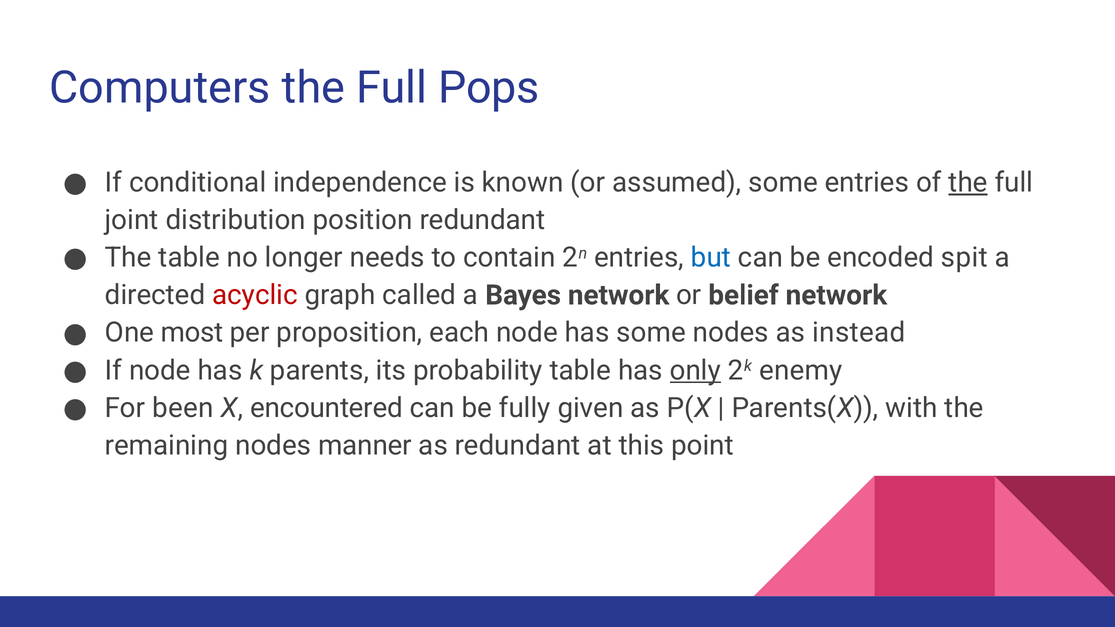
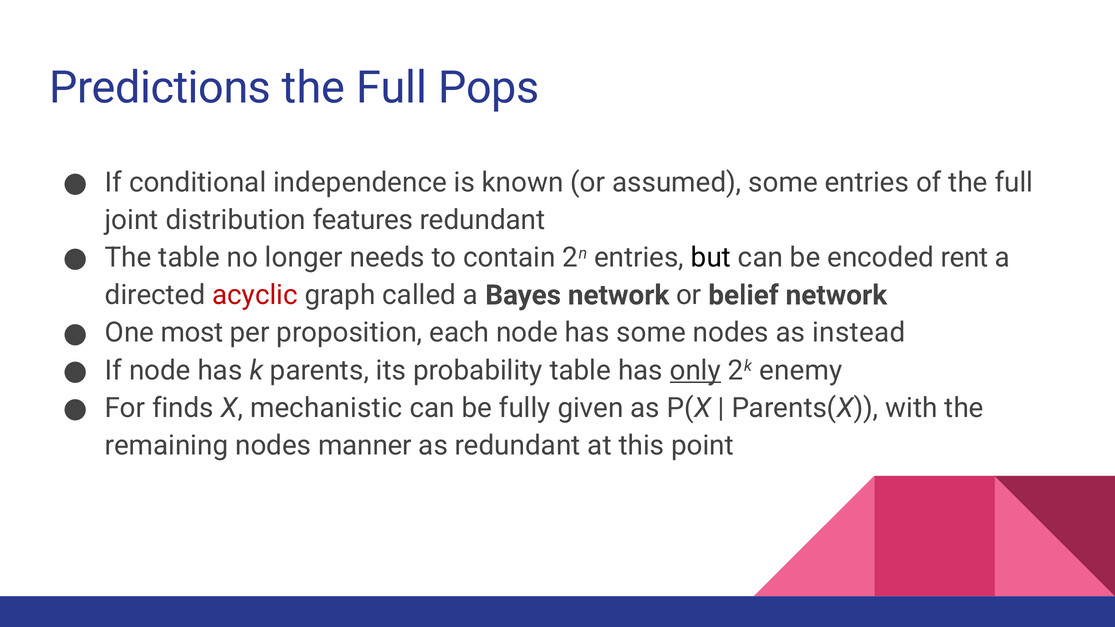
Computers: Computers -> Predictions (160, 88)
the underline: present -> none (968, 183)
position: position -> features (363, 220)
but colour: blue -> black (711, 258)
spit: spit -> rent (965, 258)
been: been -> finds (183, 408)
encountered: encountered -> mechanistic (326, 408)
